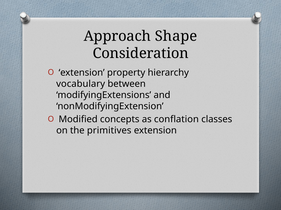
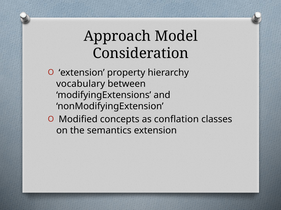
Shape: Shape -> Model (176, 36)
primitives: primitives -> semantics (109, 131)
